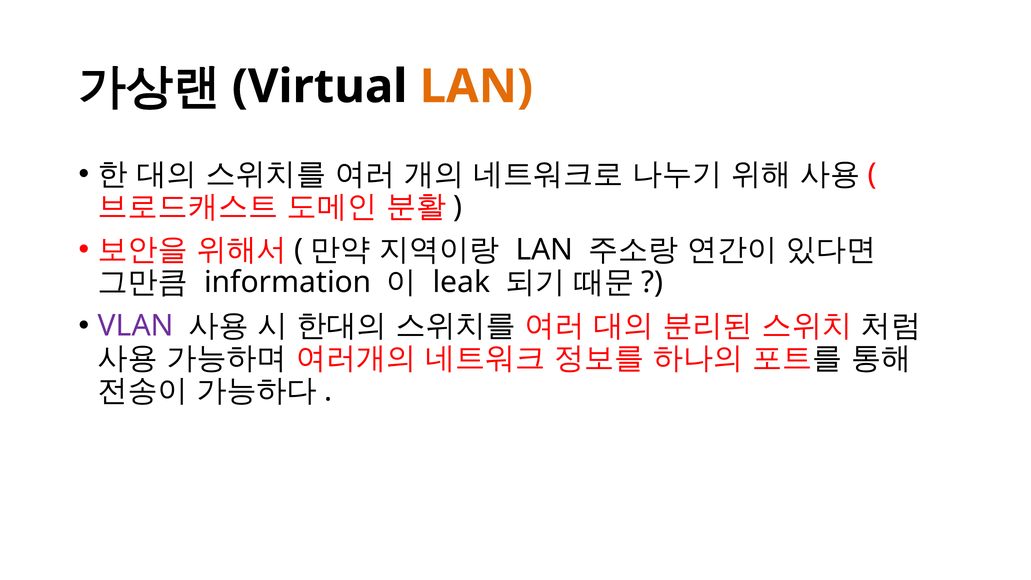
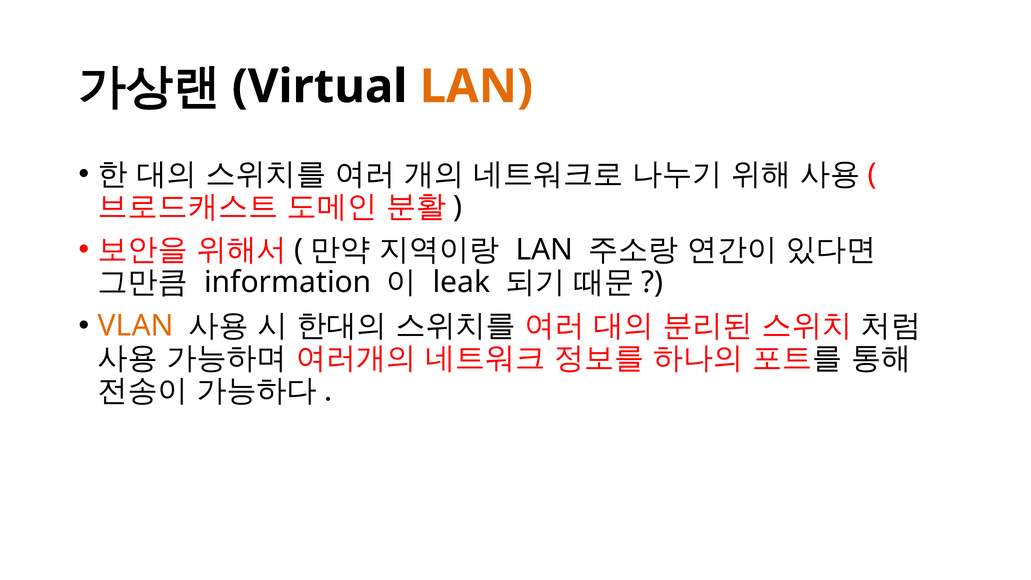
VLAN colour: purple -> orange (136, 326)
